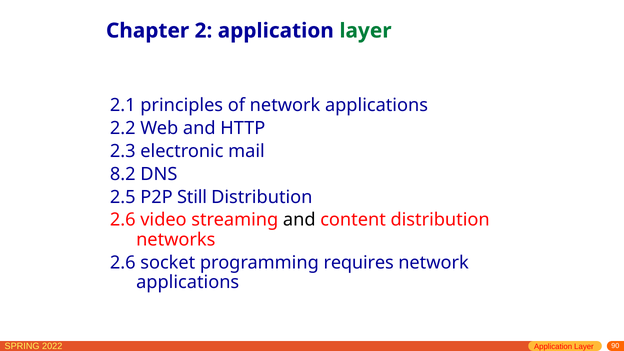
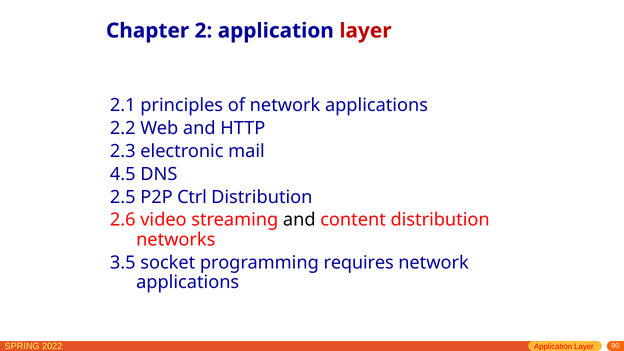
layer colour: green -> red (365, 31)
8.2: 8.2 -> 4.5 (123, 174)
Still: Still -> Ctrl (192, 197)
2.6: 2.6 -> 3.5 (123, 263)
